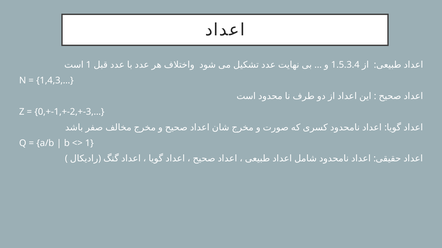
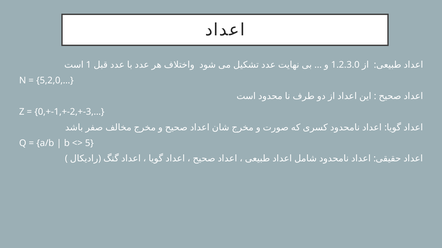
1.5.3.4: 1.5.3.4 -> 1.2.3.0 (345, 65)
1,4,3,…: 1,4,3,… -> 5,2,0,… (55, 81)
1: 1 -> 5 (89, 143)
